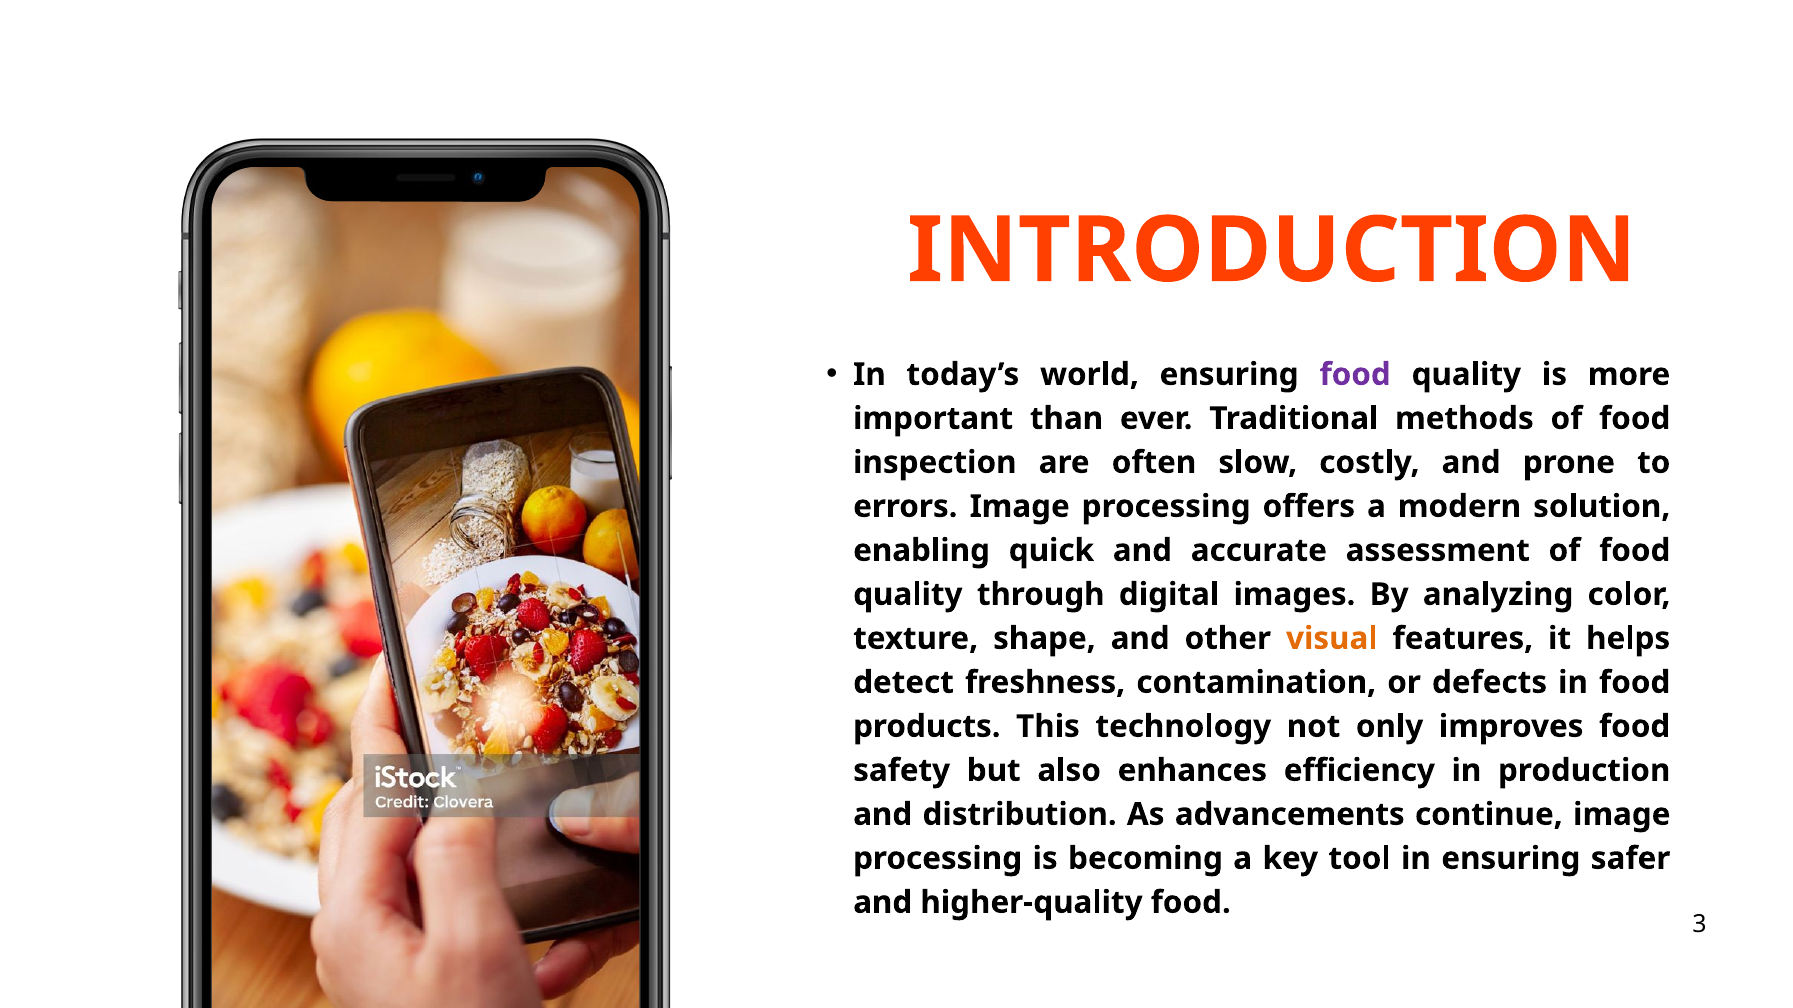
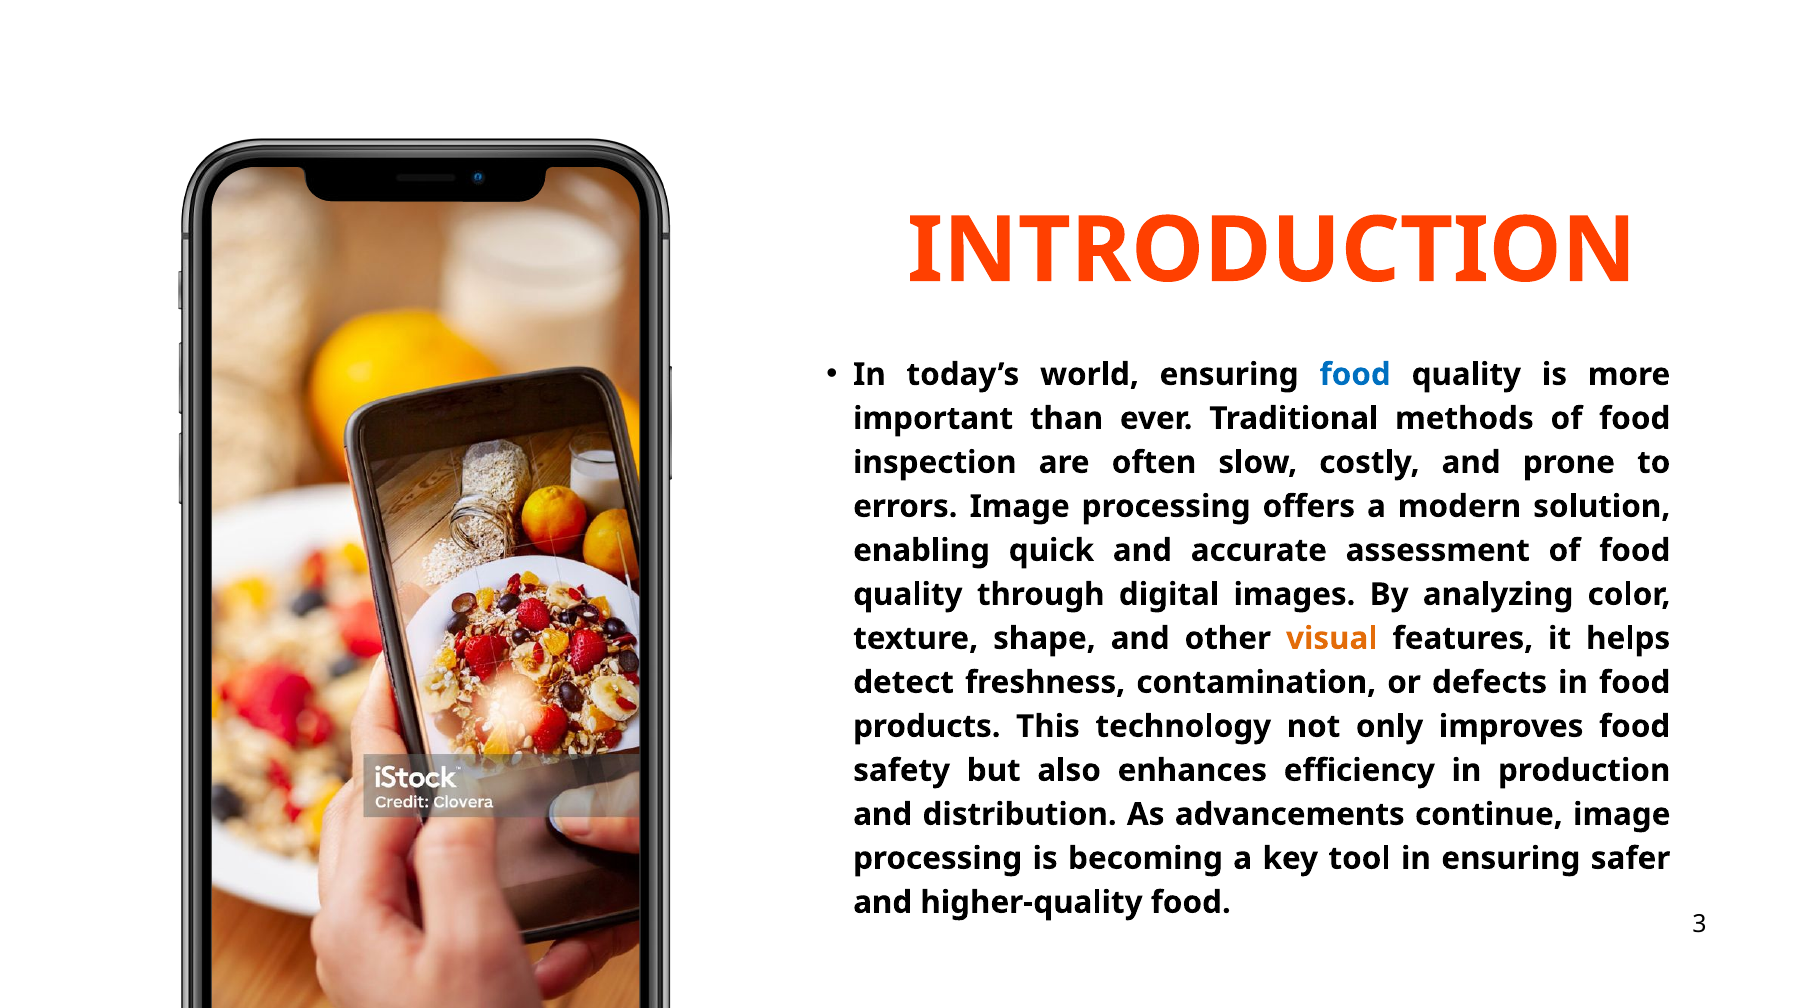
food colour: purple -> blue (1355, 375)
